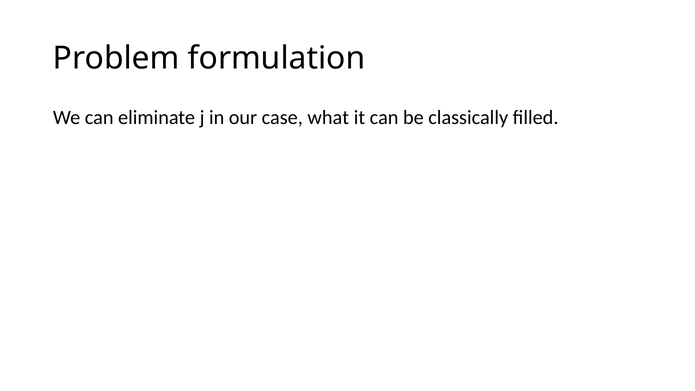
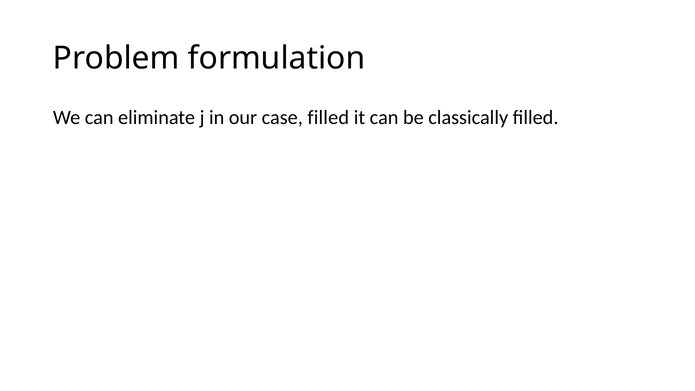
case what: what -> filled (328, 118)
